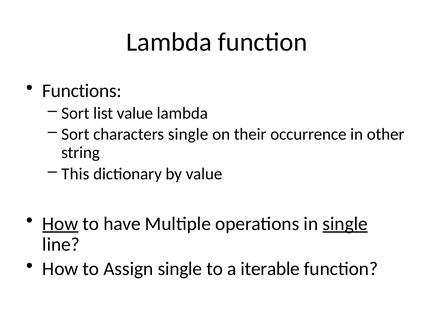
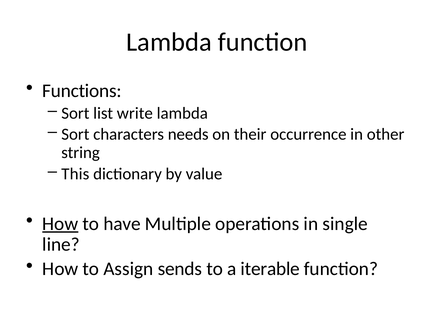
list value: value -> write (135, 113)
characters single: single -> needs (188, 135)
single underline: present -> none (345, 224)
Assign single: single -> sends (180, 269)
